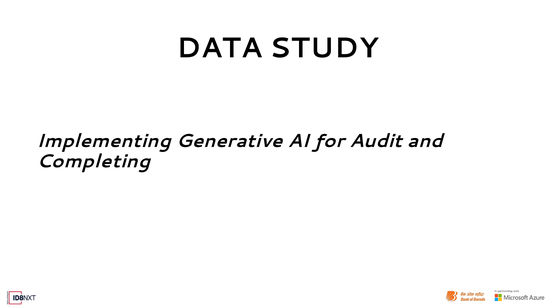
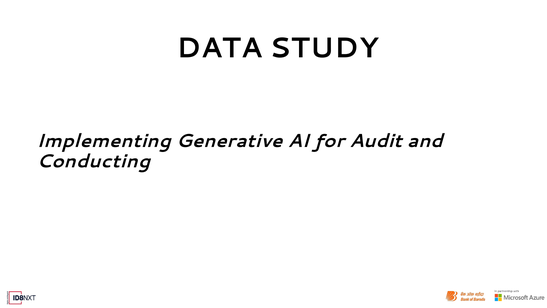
Completing: Completing -> Conducting (93, 161)
